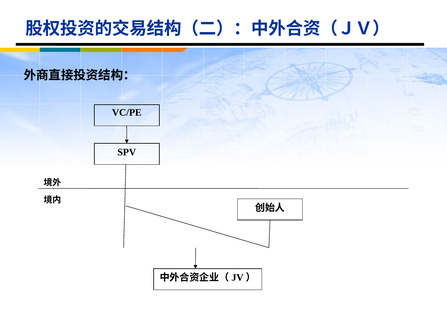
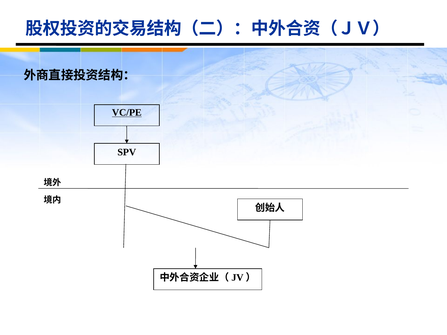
VC/PE underline: none -> present (127, 113)
